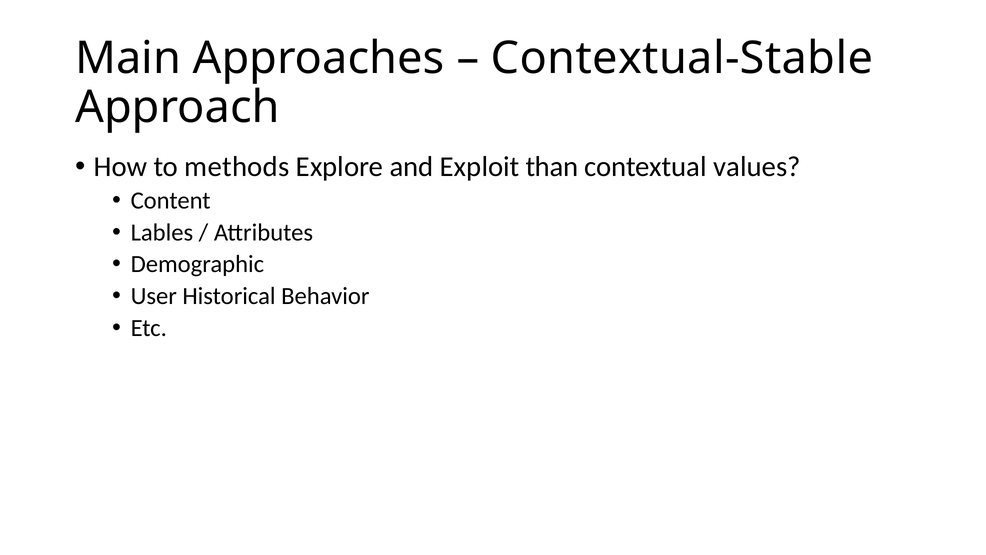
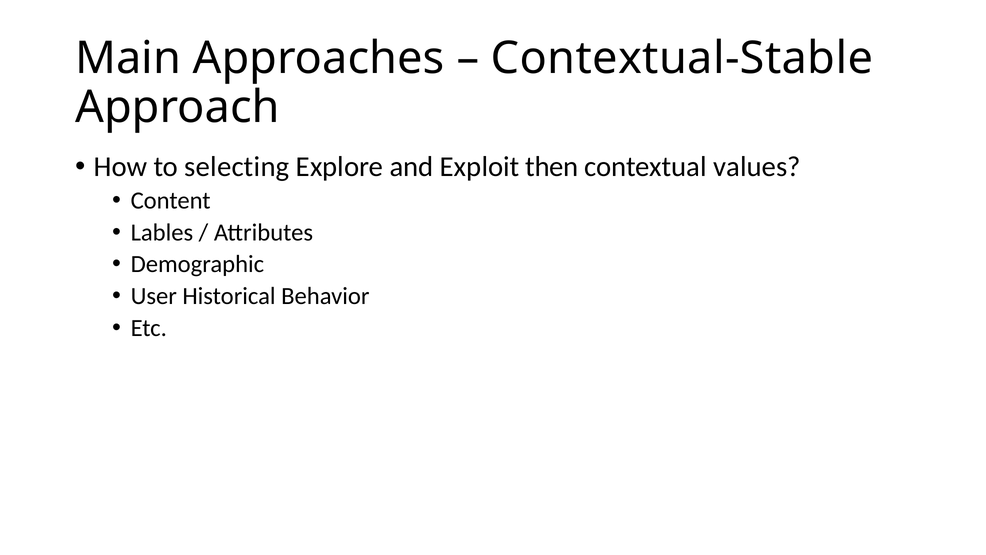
methods: methods -> selecting (237, 167)
than: than -> then (552, 167)
